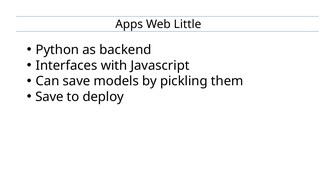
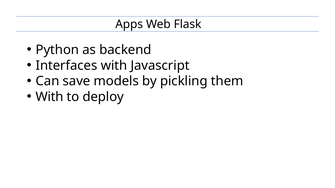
Little: Little -> Flask (188, 24)
Save: Save -> With (49, 97)
